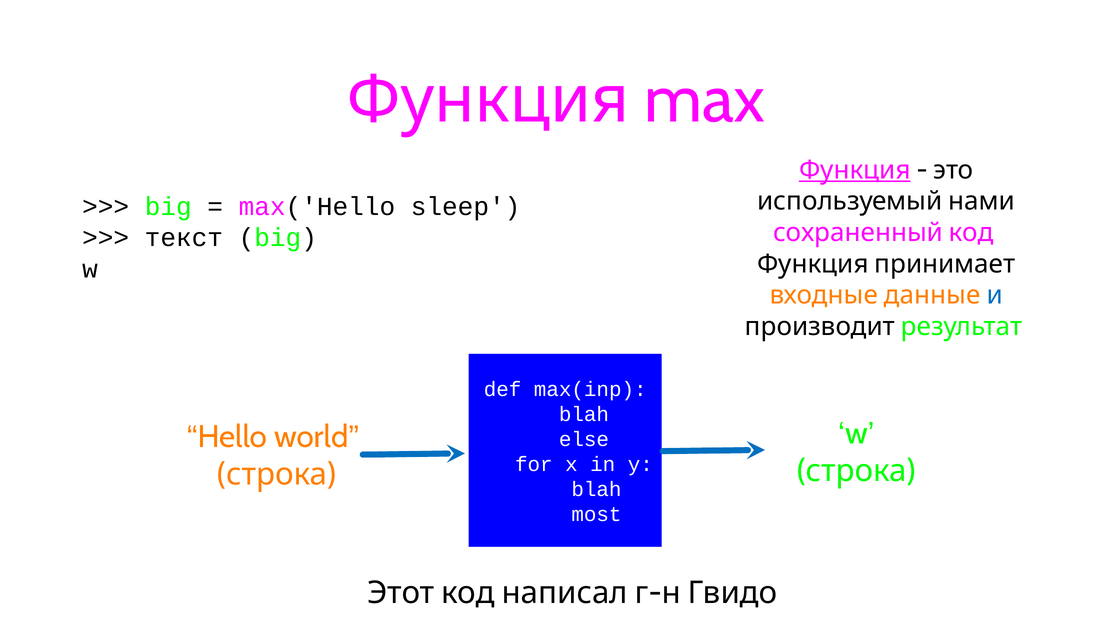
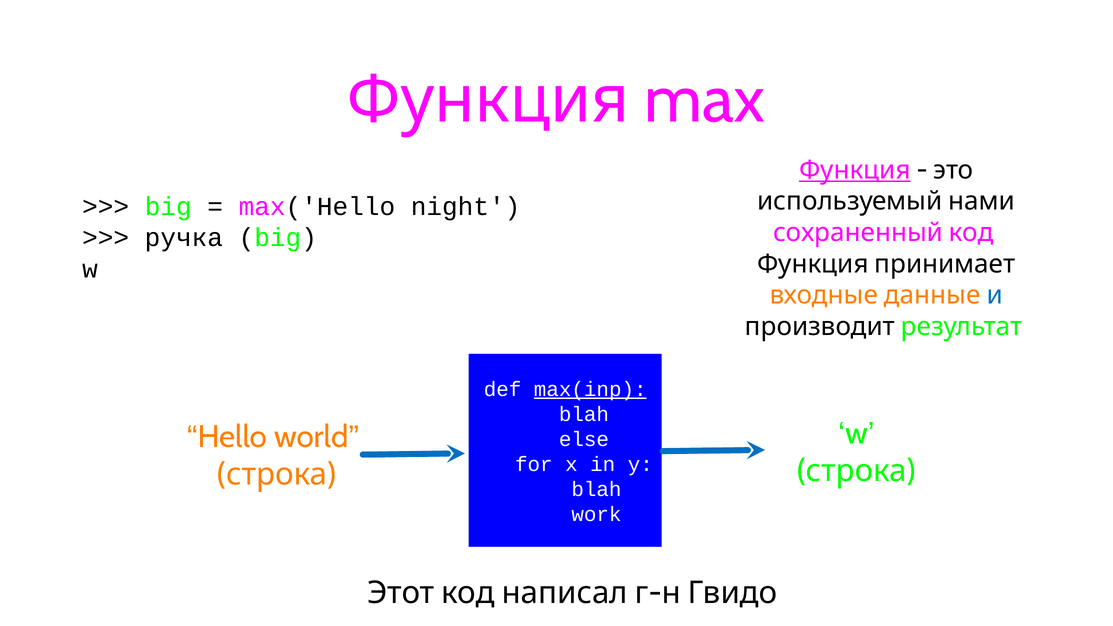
sleep: sleep -> night (466, 207)
текст: текст -> ручка (184, 238)
max(inp underline: none -> present (590, 389)
most: most -> work (596, 514)
